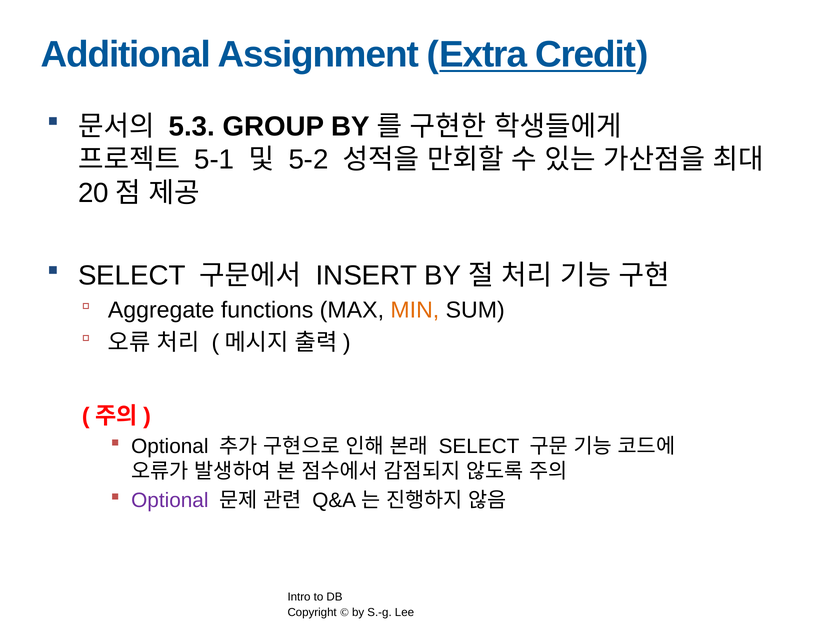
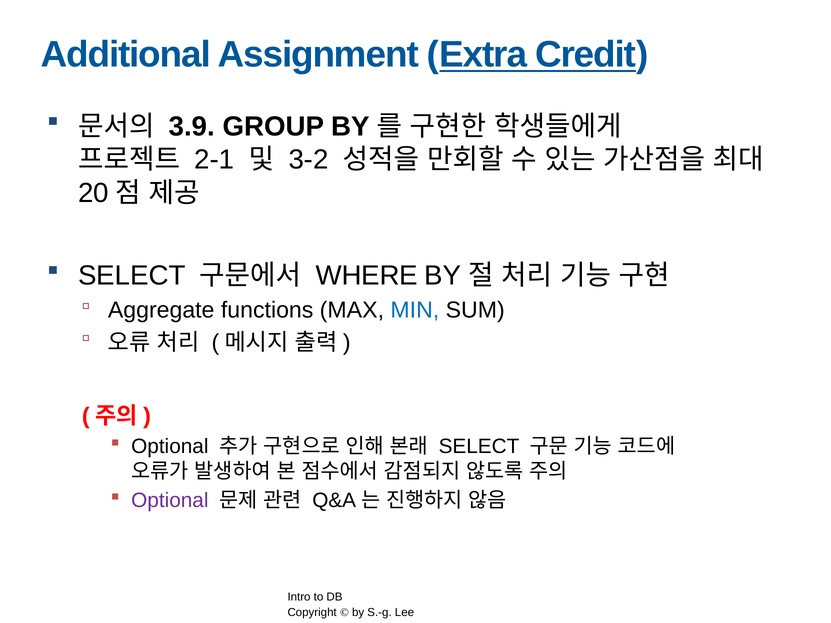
5.3: 5.3 -> 3.9 (192, 127)
5-1: 5-1 -> 2-1 (214, 160)
5-2: 5-2 -> 3-2 (309, 160)
INSERT: INSERT -> WHERE (367, 276)
MIN colour: orange -> blue (415, 310)
